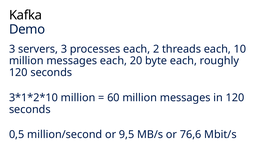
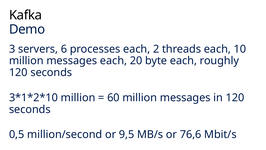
servers 3: 3 -> 6 (64, 49)
